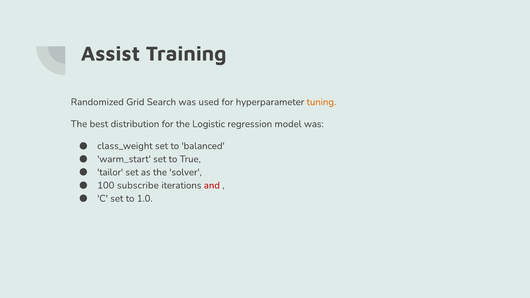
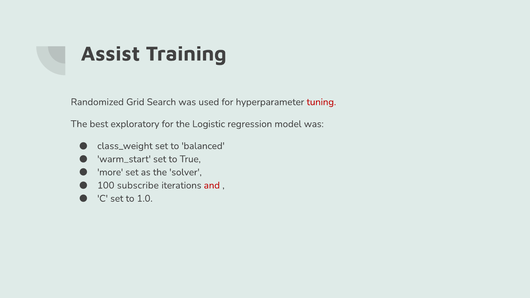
tuning colour: orange -> red (321, 102)
distribution: distribution -> exploratory (135, 124)
tailor: tailor -> more (110, 172)
